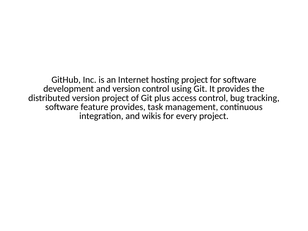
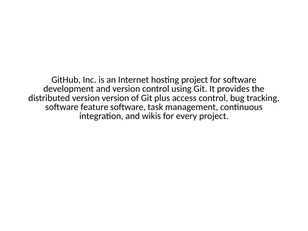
version project: project -> version (115, 98)
feature provides: provides -> software (128, 107)
